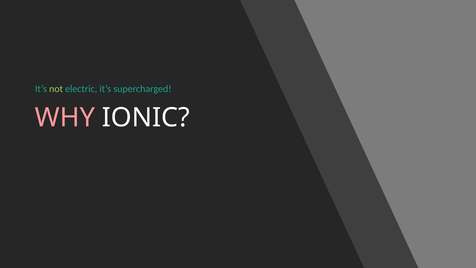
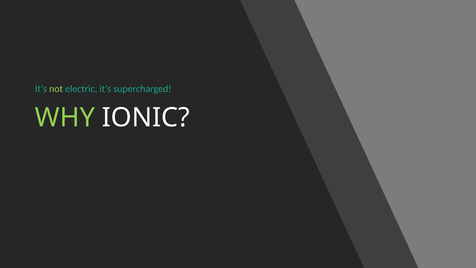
WHY colour: pink -> light green (65, 118)
